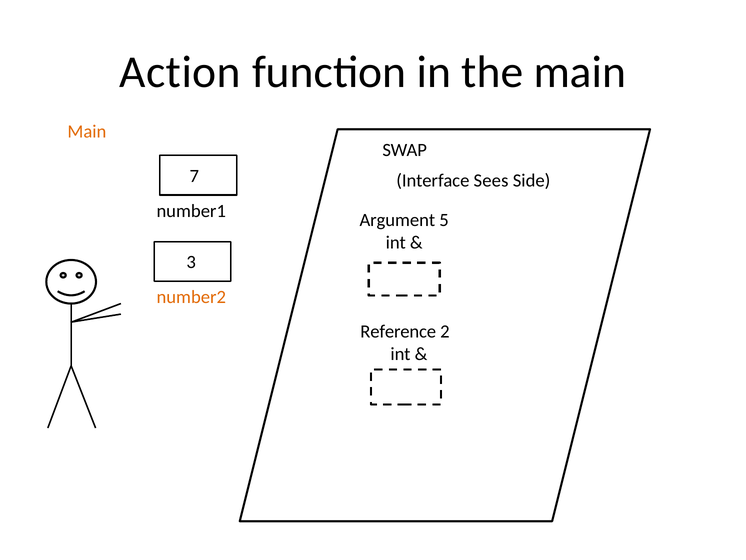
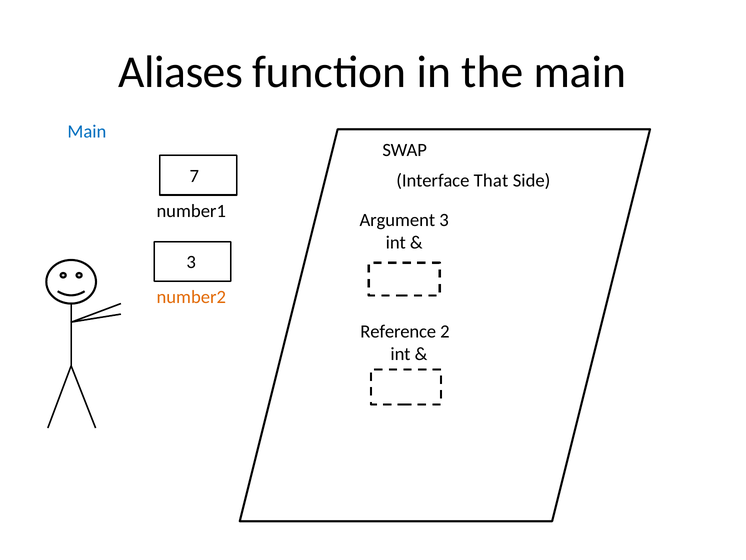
Action: Action -> Aliases (181, 72)
Main colour: orange -> blue (87, 132)
Sees: Sees -> That (491, 180)
Argument 5: 5 -> 3 (444, 220)
